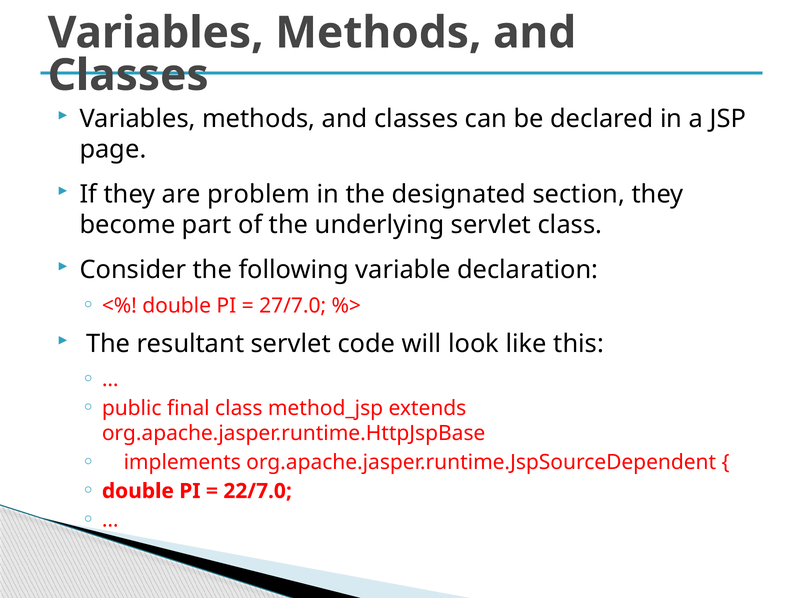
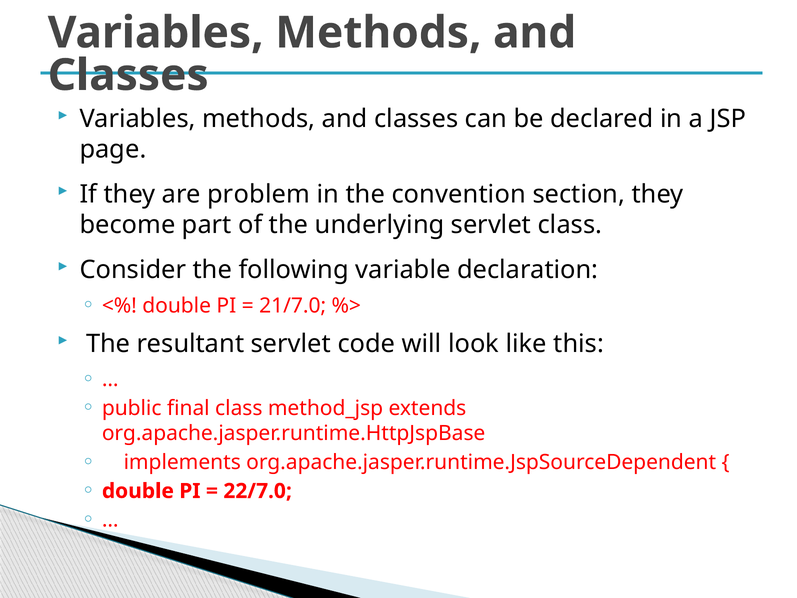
designated: designated -> convention (459, 194)
27/7.0: 27/7.0 -> 21/7.0 (293, 305)
